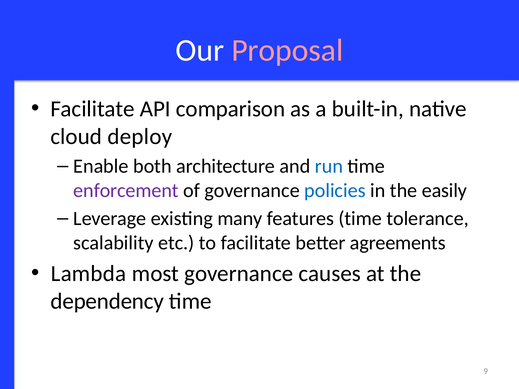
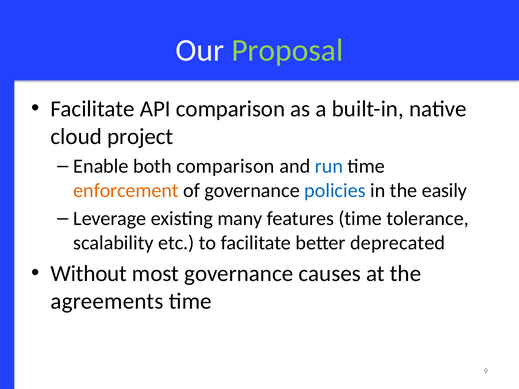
Proposal colour: pink -> light green (287, 50)
deploy: deploy -> project (140, 137)
both architecture: architecture -> comparison (225, 166)
enforcement colour: purple -> orange (126, 191)
agreements: agreements -> deprecated (398, 243)
Lambda: Lambda -> Without (89, 274)
dependency: dependency -> agreements (107, 301)
